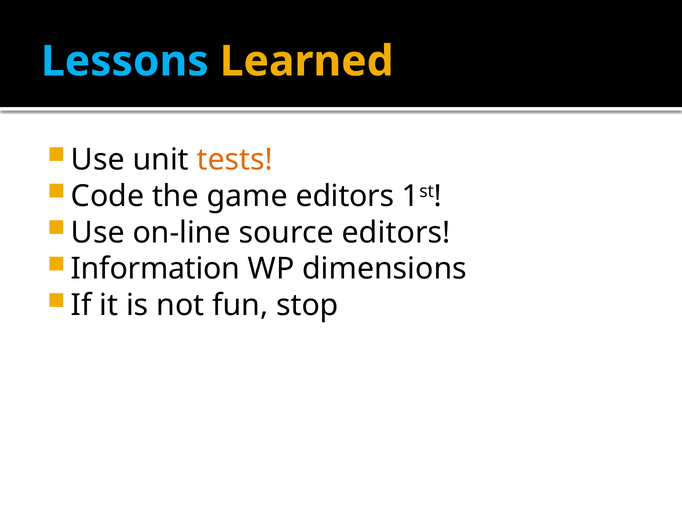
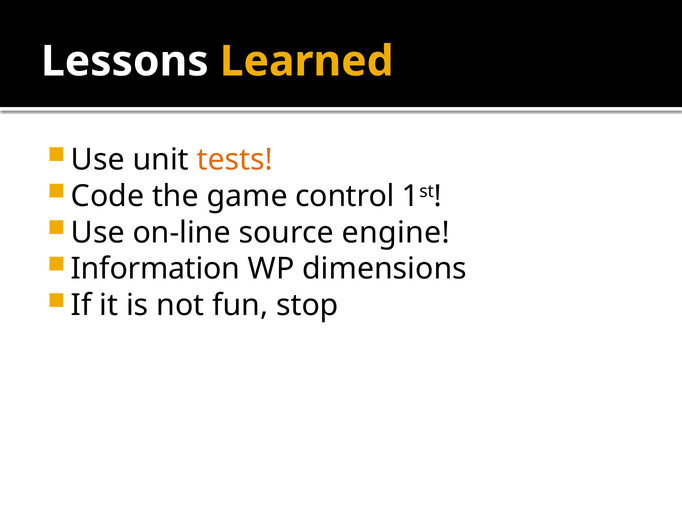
Lessons colour: light blue -> white (125, 61)
game editors: editors -> control (345, 196)
source editors: editors -> engine (396, 232)
